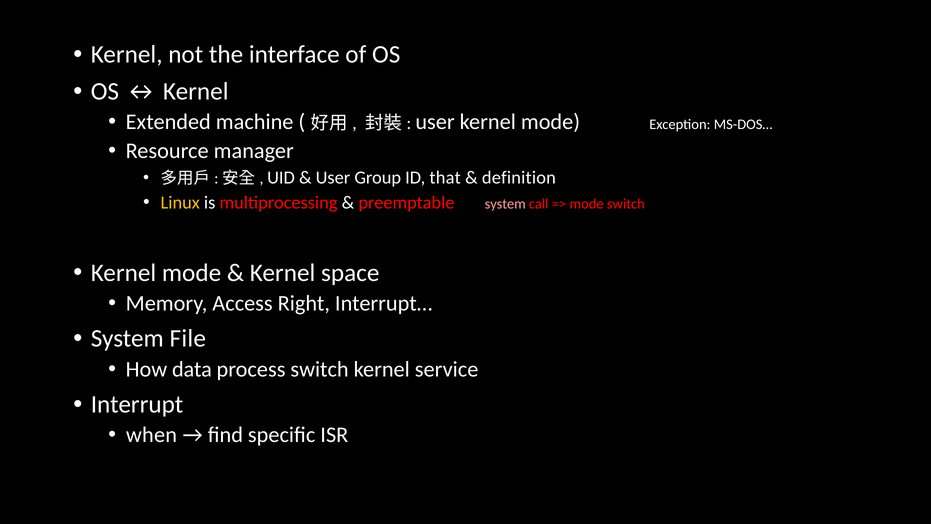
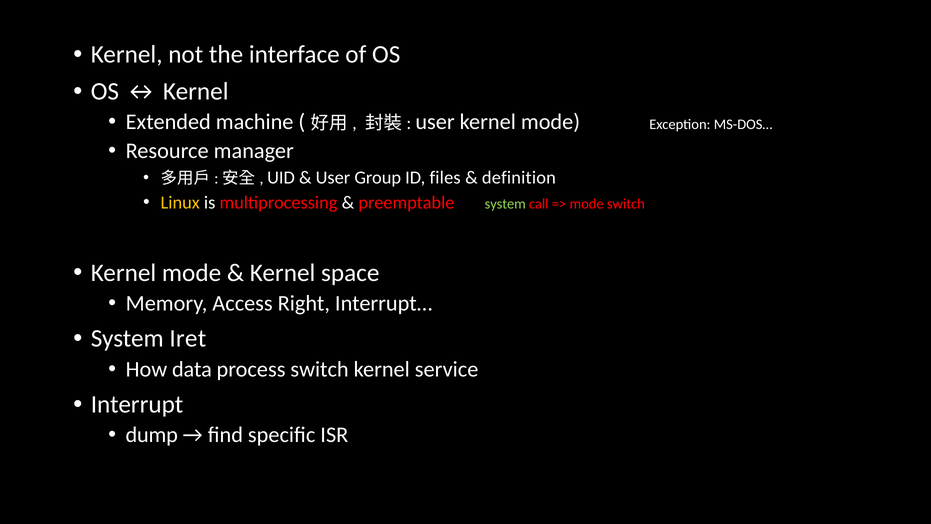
that: that -> files (445, 178)
system colour: pink -> light green (505, 204)
File: File -> Iret (188, 338)
when: when -> dump (152, 435)
